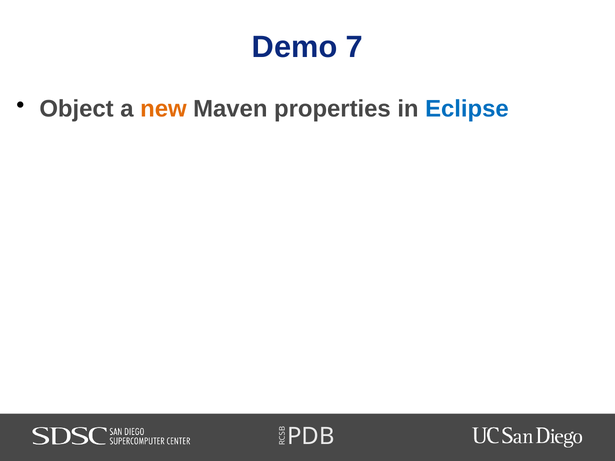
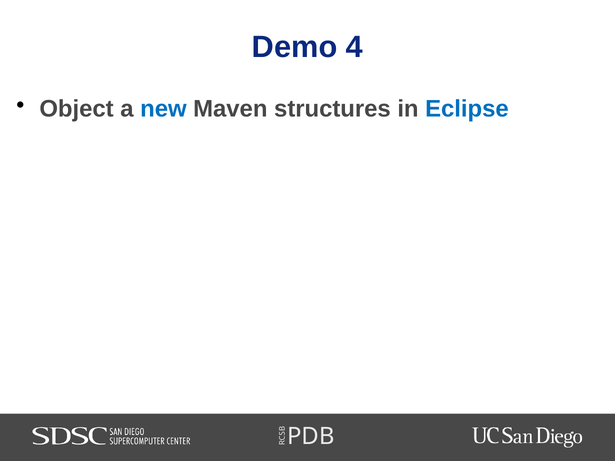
7: 7 -> 4 (354, 47)
new colour: orange -> blue (163, 109)
properties: properties -> structures (332, 109)
